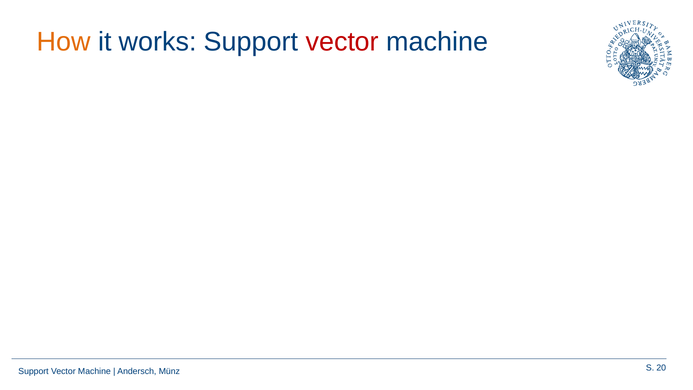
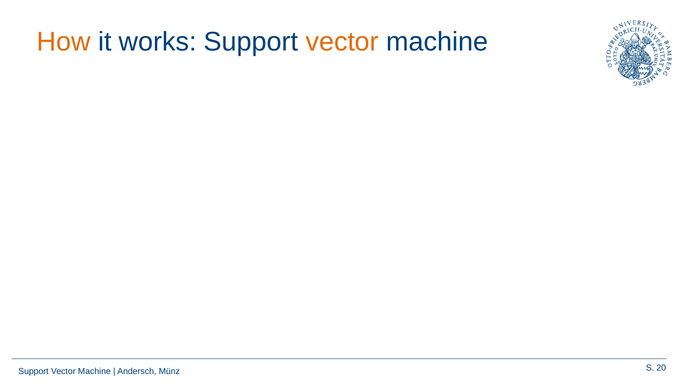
vector colour: red -> orange (342, 42)
